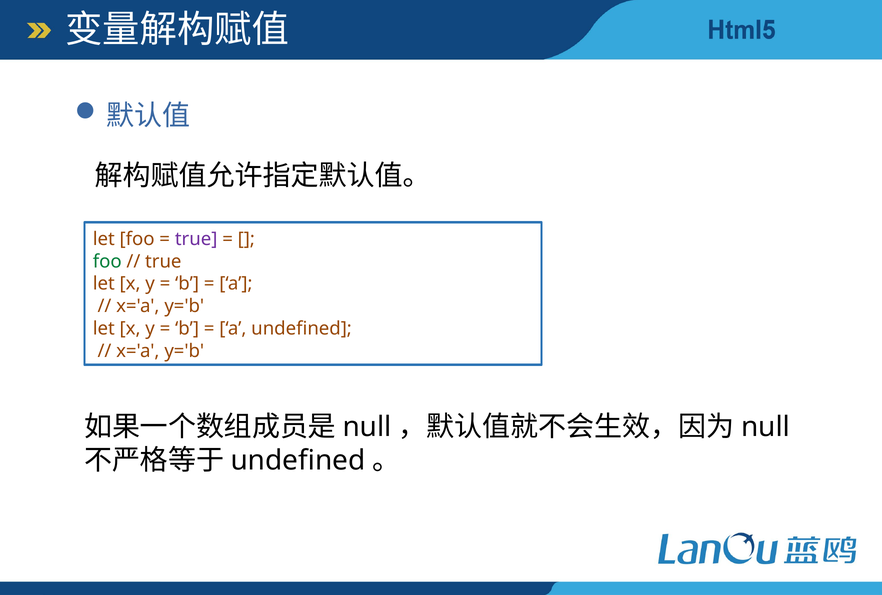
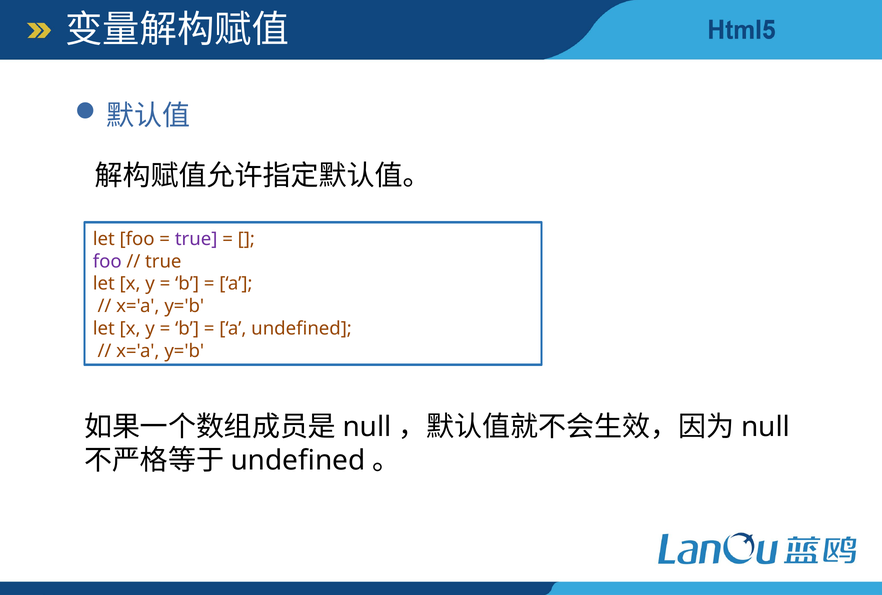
foo colour: green -> purple (107, 261)
